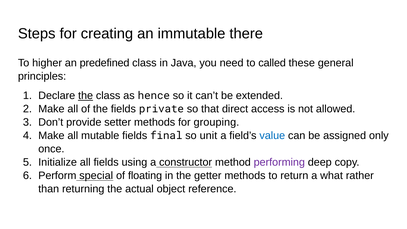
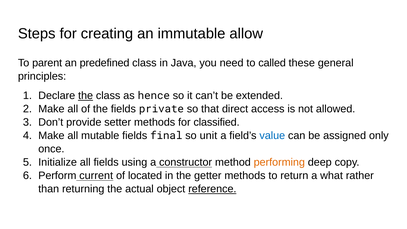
there: there -> allow (246, 34)
higher: higher -> parent (47, 63)
grouping: grouping -> classified (217, 122)
performing colour: purple -> orange (279, 162)
special: special -> current (96, 176)
floating: floating -> located (145, 176)
reference underline: none -> present (212, 189)
